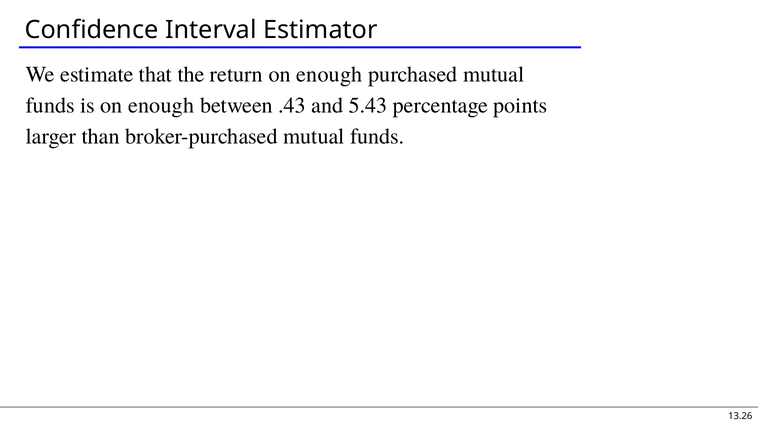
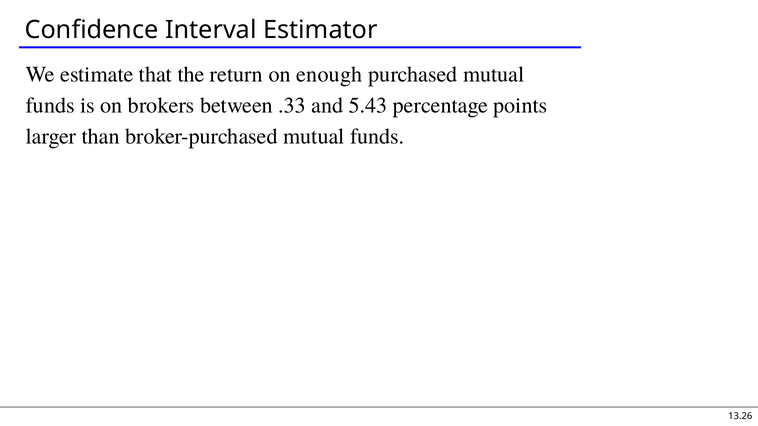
is on enough: enough -> brokers (161, 105)
.43: .43 -> .33 (292, 105)
